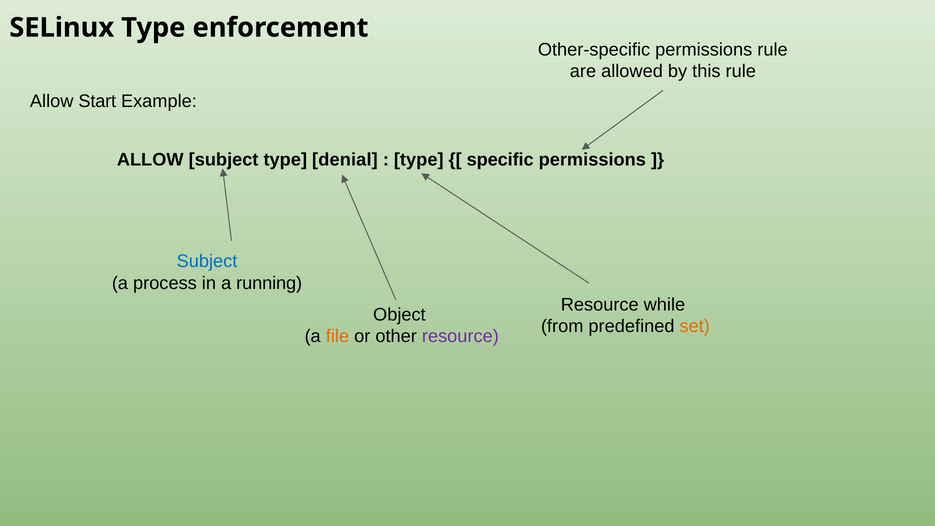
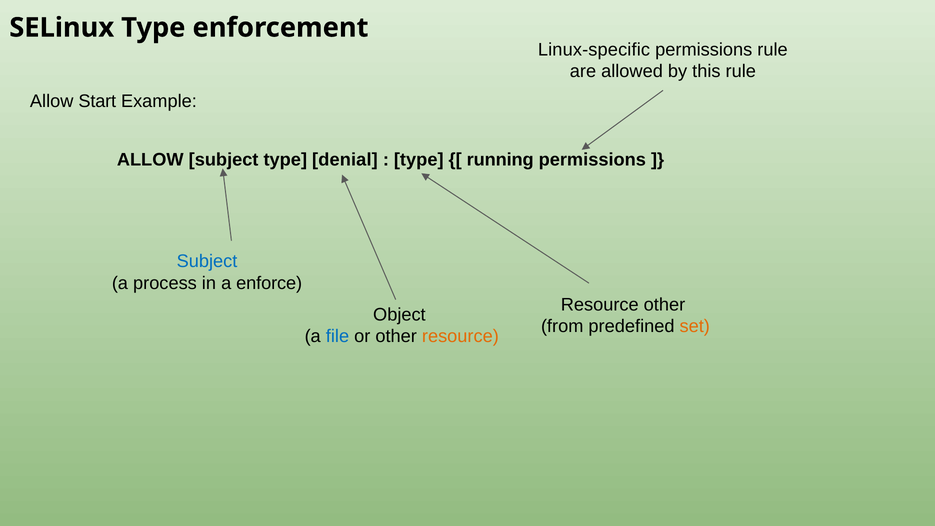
Other-specific: Other-specific -> Linux-specific (594, 50)
specific: specific -> running (500, 160)
running: running -> enforce (269, 283)
Resource while: while -> other (664, 305)
file colour: orange -> blue (338, 336)
resource colour: purple -> orange (460, 336)
